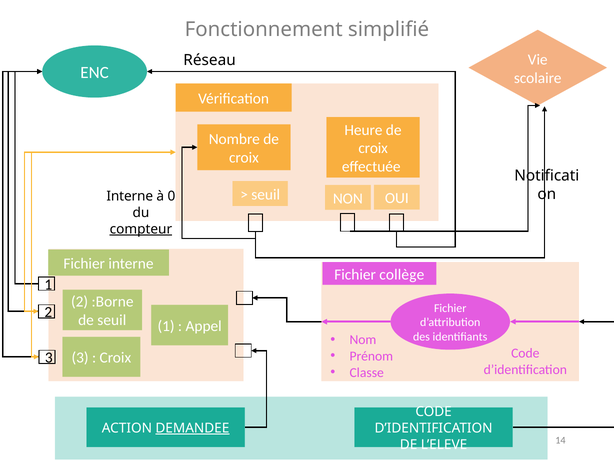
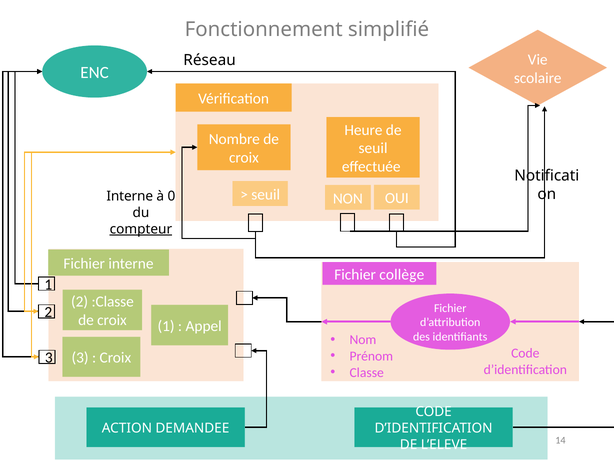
croix: croix -> seuil (373, 148)
:Borne: :Borne -> :Classe (113, 301)
seuil: seuil -> croix (112, 320)
DEMANDEE underline: present -> none (192, 428)
